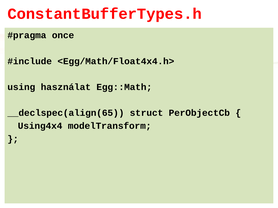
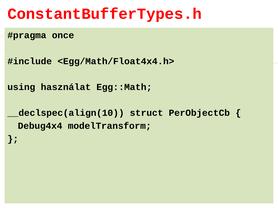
__declspec(align(65: __declspec(align(65 -> __declspec(align(10 (66, 113)
Using4x4: Using4x4 -> Debug4x4 (40, 126)
